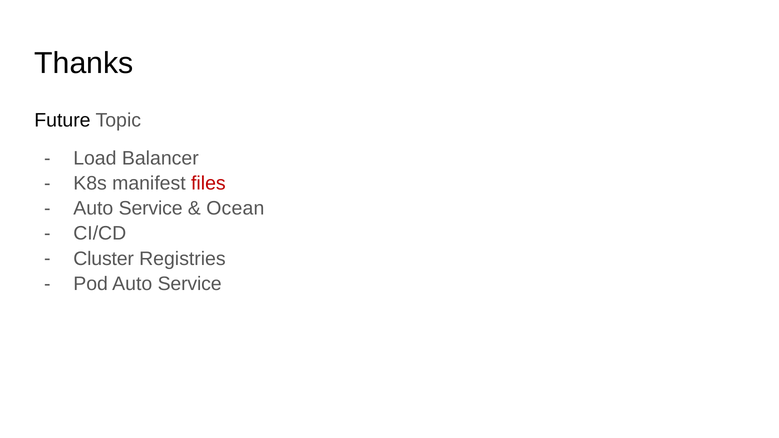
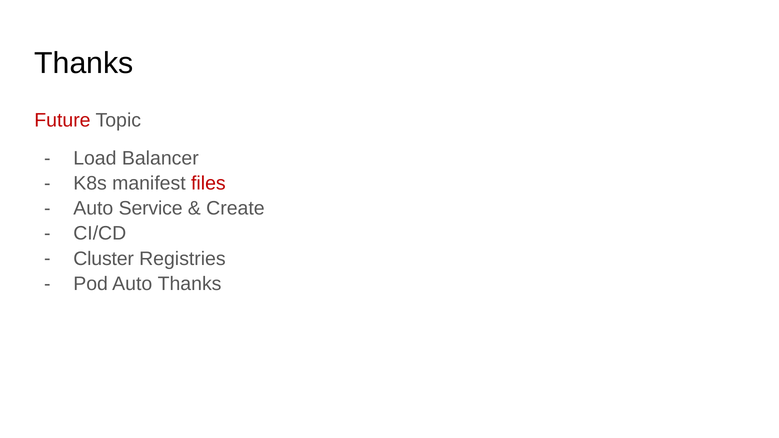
Future colour: black -> red (62, 120)
Ocean: Ocean -> Create (235, 209)
Pod Auto Service: Service -> Thanks (190, 284)
